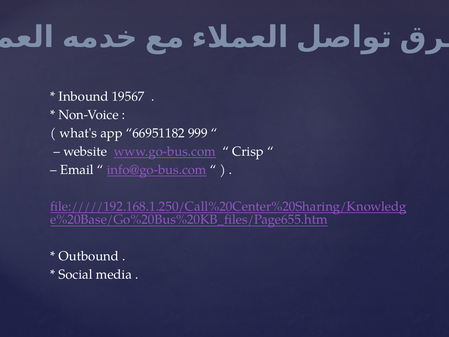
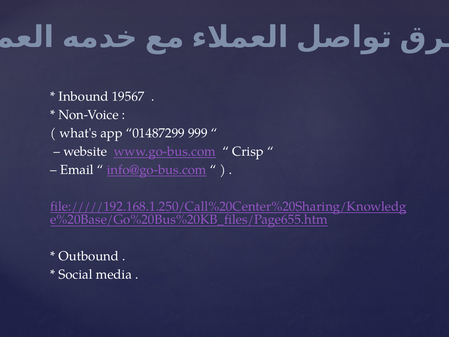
66951182: 66951182 -> 01487299 (155, 133)
